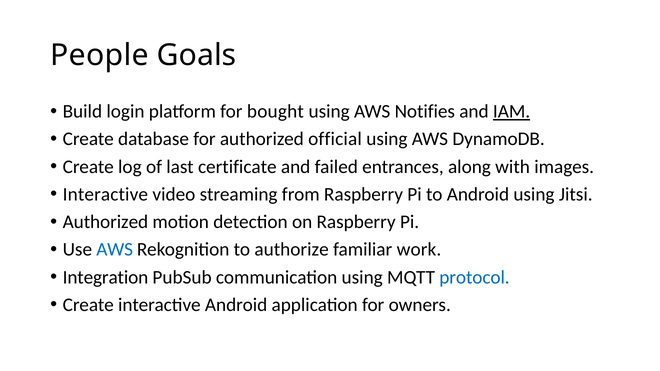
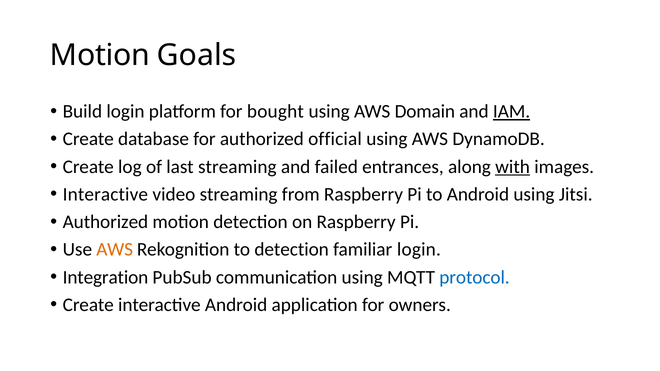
People: People -> Motion (100, 55)
Notifies: Notifies -> Domain (425, 112)
last certificate: certificate -> streaming (237, 167)
with underline: none -> present (513, 167)
AWS colour: blue -> orange (115, 250)
to authorize: authorize -> detection (292, 250)
familiar work: work -> login (419, 250)
